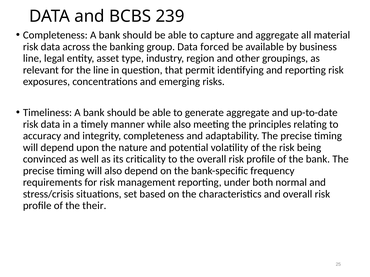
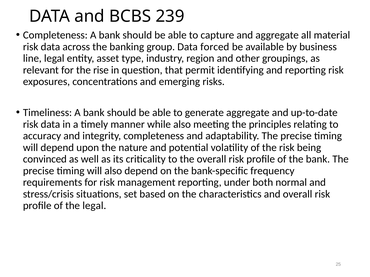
the line: line -> rise (101, 70)
the their: their -> legal (94, 206)
